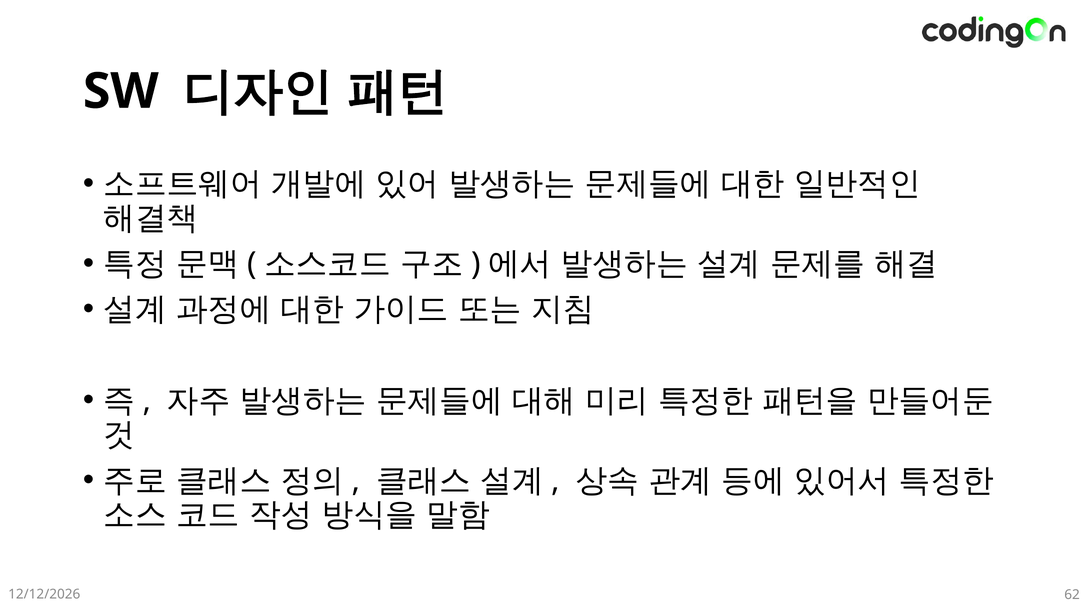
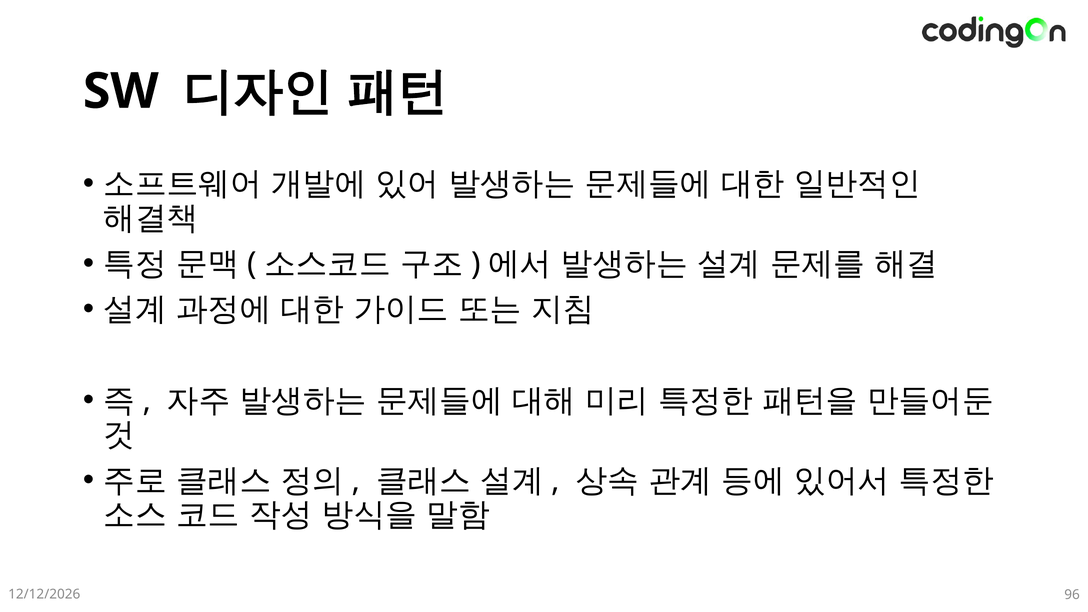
62: 62 -> 96 (1072, 595)
